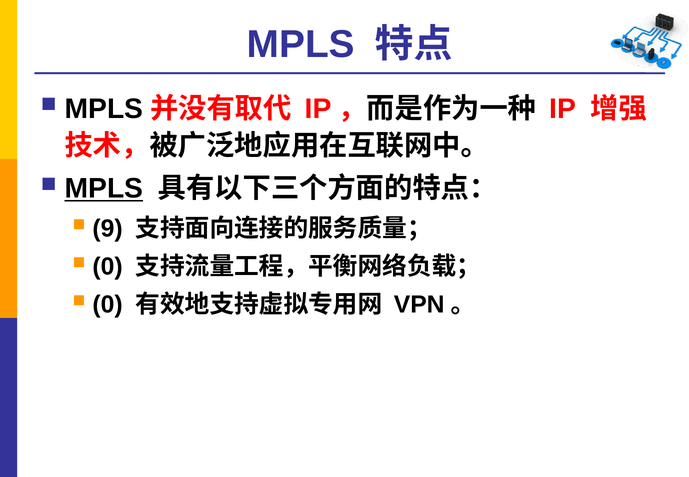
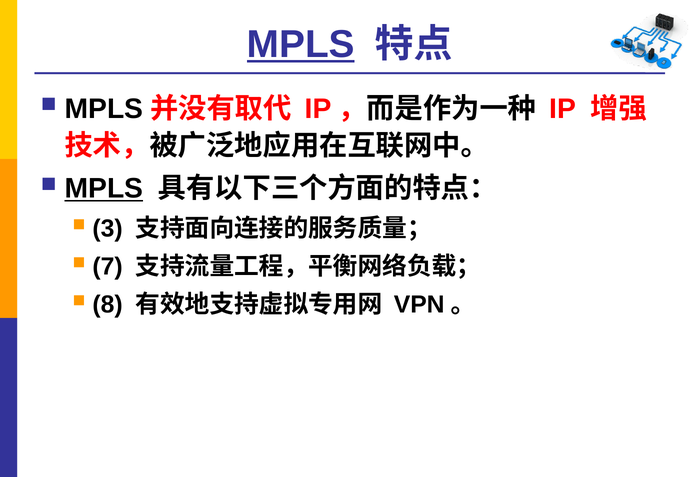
MPLS underline: none -> present (301, 44)
9: 9 -> 3 (108, 228)
0: 0 -> 7 (108, 266)
0: 0 -> 8 (108, 304)
